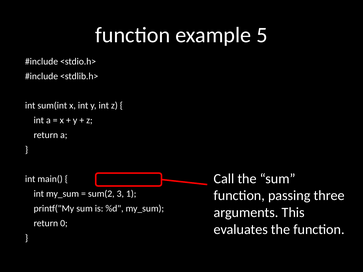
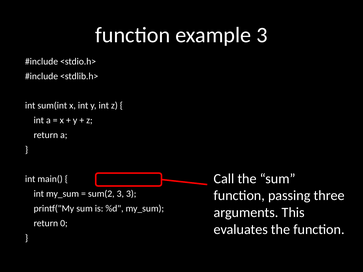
example 5: 5 -> 3 (262, 35)
3 1: 1 -> 3 (131, 194)
